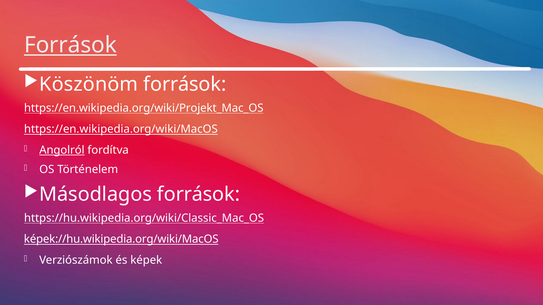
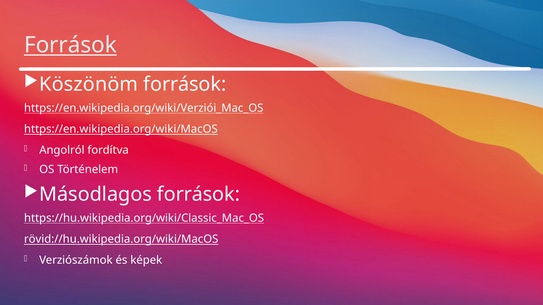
https://en.wikipedia.org/wiki/Projekt_Mac_OS: https://en.wikipedia.org/wiki/Projekt_Mac_OS -> https://en.wikipedia.org/wiki/Verziói_Mac_OS (144, 108)
Angolról underline: present -> none (62, 150)
képek://hu.wikipedia.org/wiki/MacOS: képek://hu.wikipedia.org/wiki/MacOS -> rövid://hu.wikipedia.org/wiki/MacOS (121, 239)
